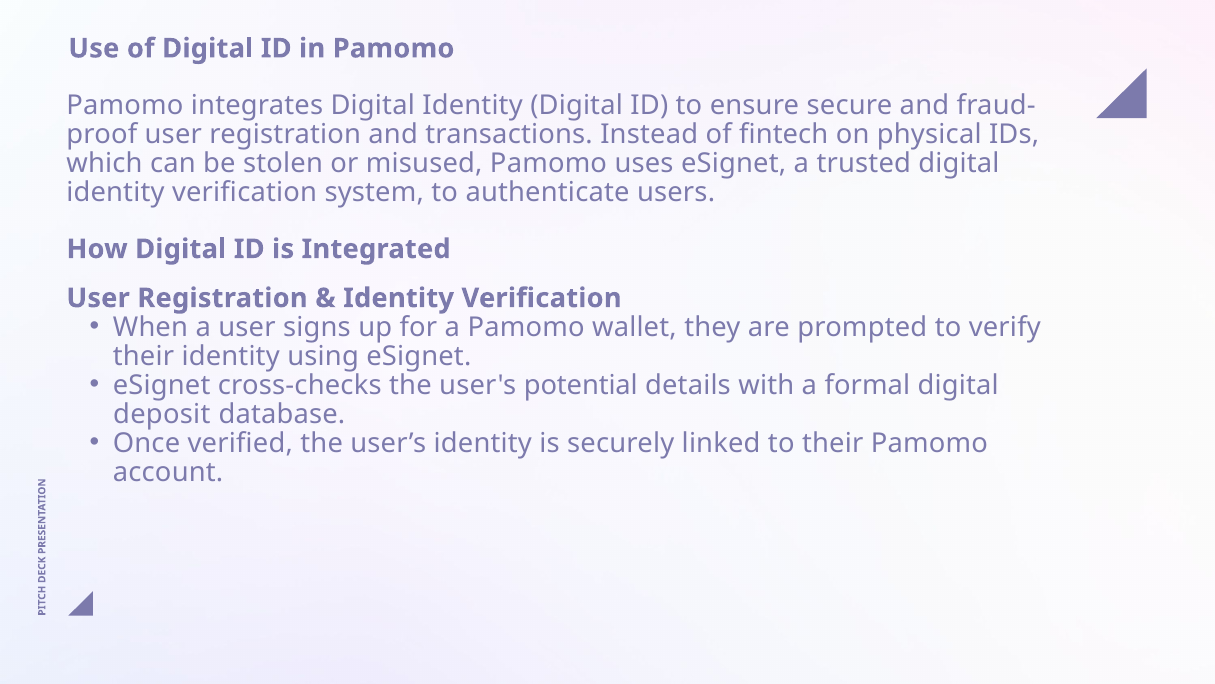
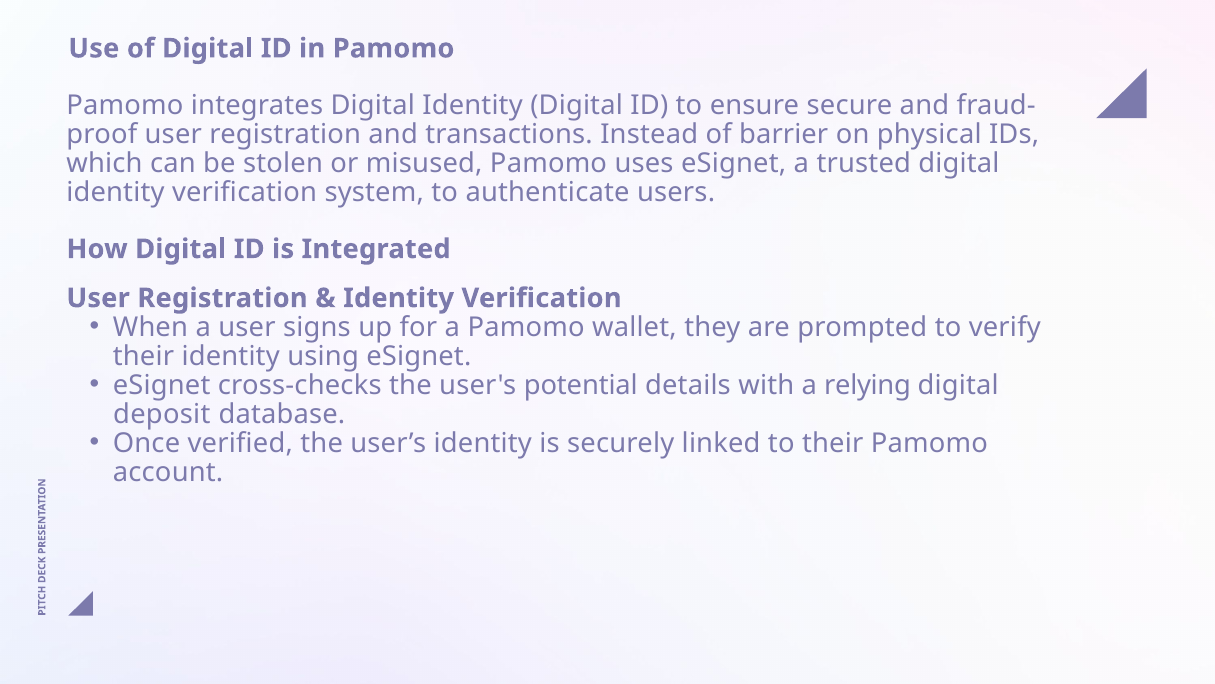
fintech: fintech -> barrier (784, 135)
formal: formal -> relying (868, 385)
